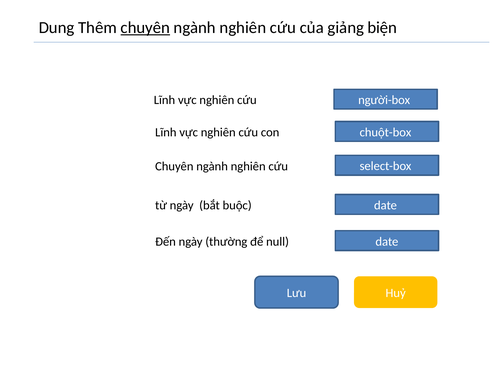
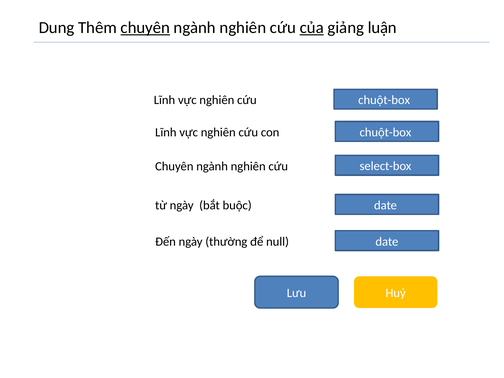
của underline: none -> present (312, 28)
biện: biện -> luận (382, 28)
người-box: người-box -> chuột-box (384, 100)
